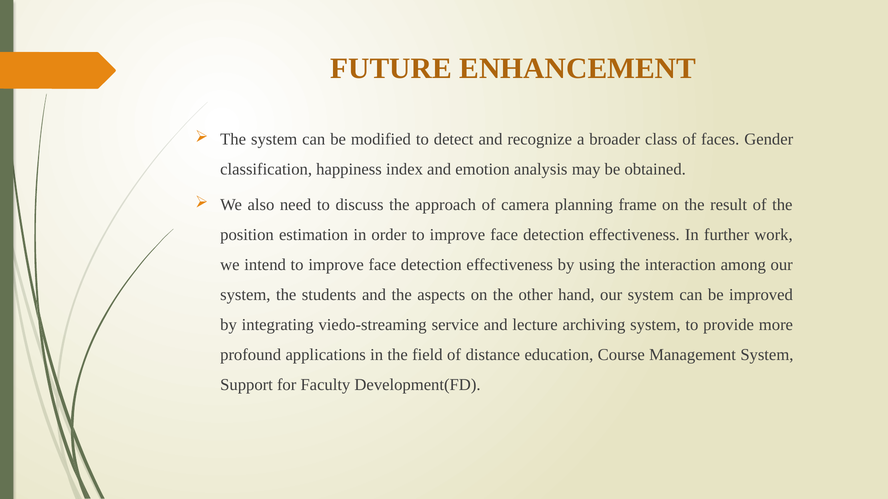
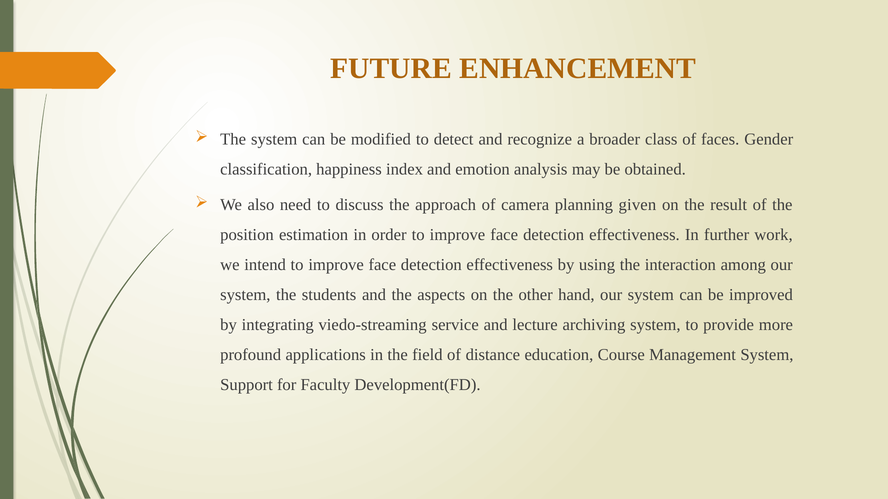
frame: frame -> given (637, 205)
